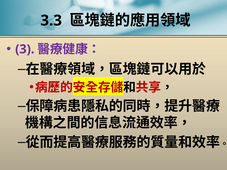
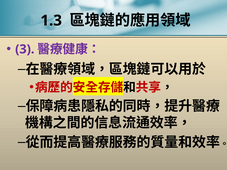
3.3: 3.3 -> 1.3 (51, 21)
